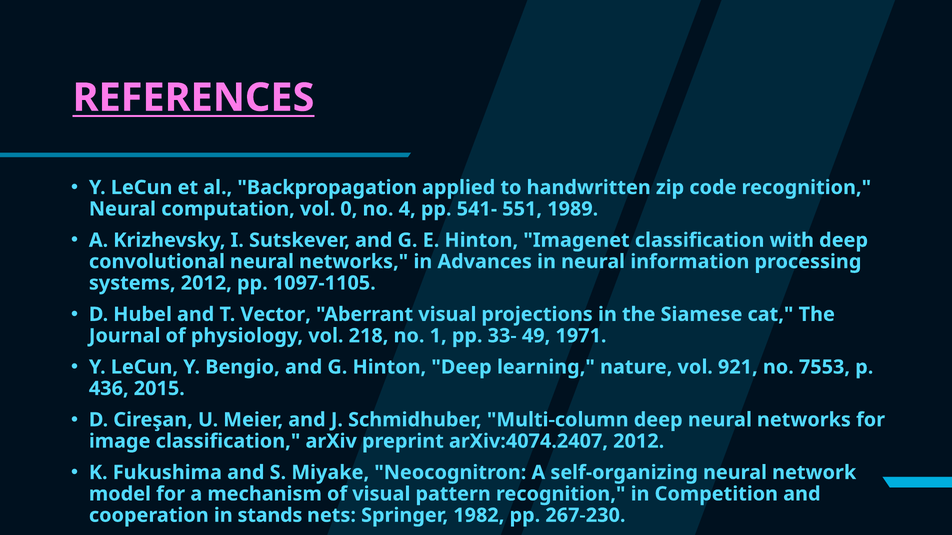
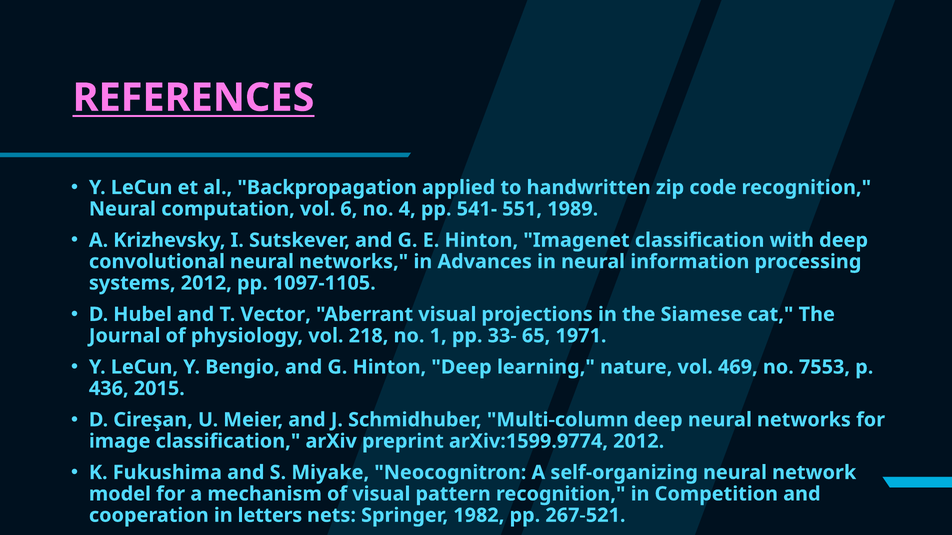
0: 0 -> 6 (349, 209)
49: 49 -> 65 (536, 336)
921: 921 -> 469 (738, 367)
arXiv:4074.2407: arXiv:4074.2407 -> arXiv:1599.9774 (528, 442)
stands: stands -> letters (270, 516)
267-230: 267-230 -> 267-521 (585, 516)
